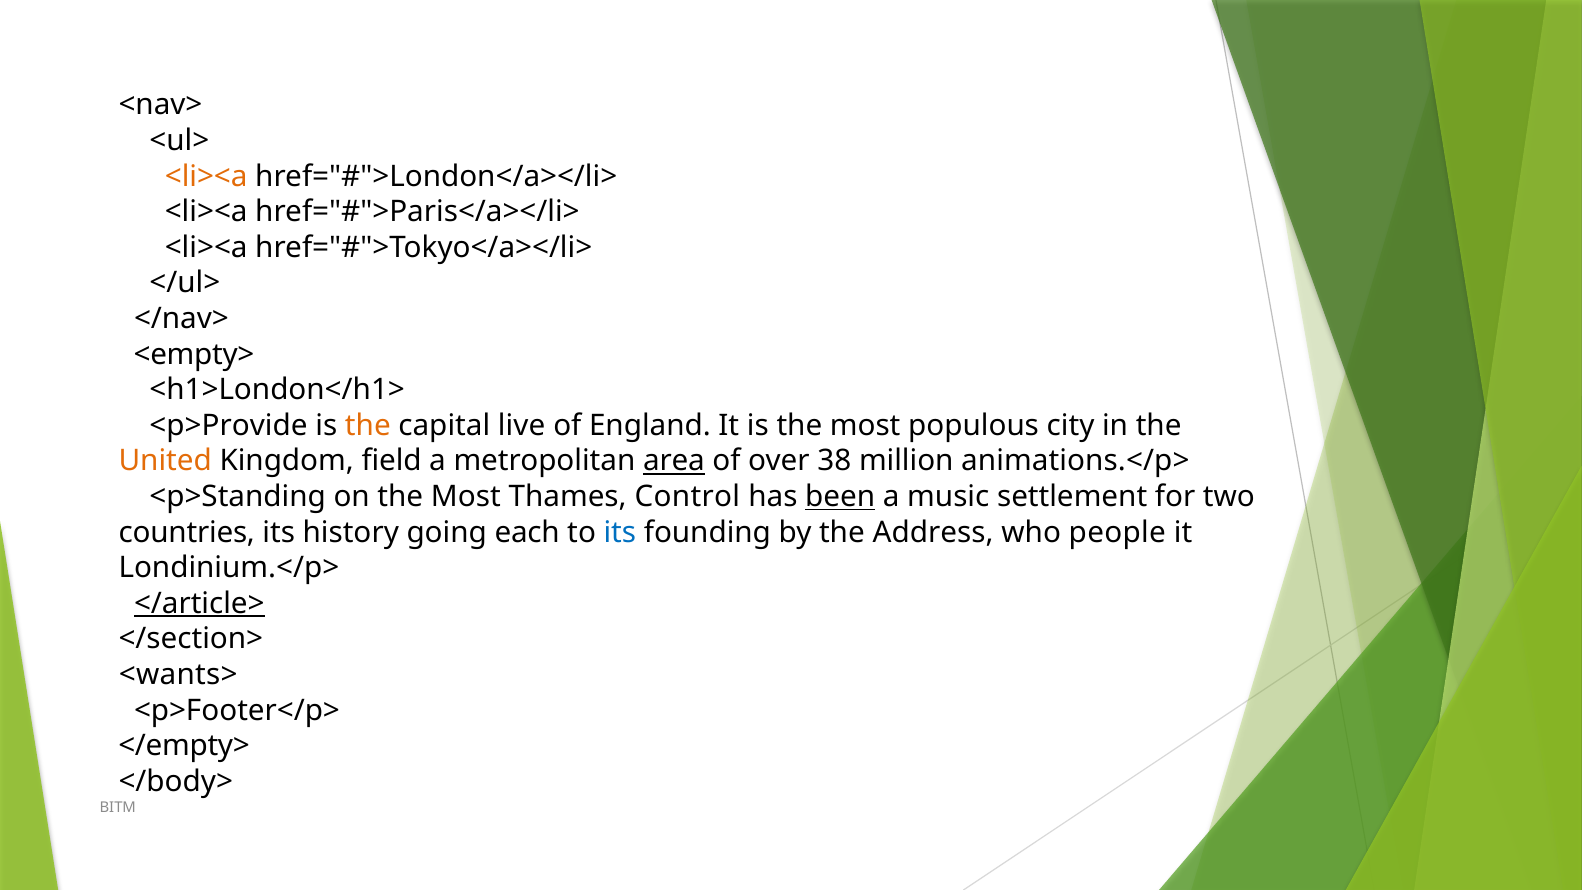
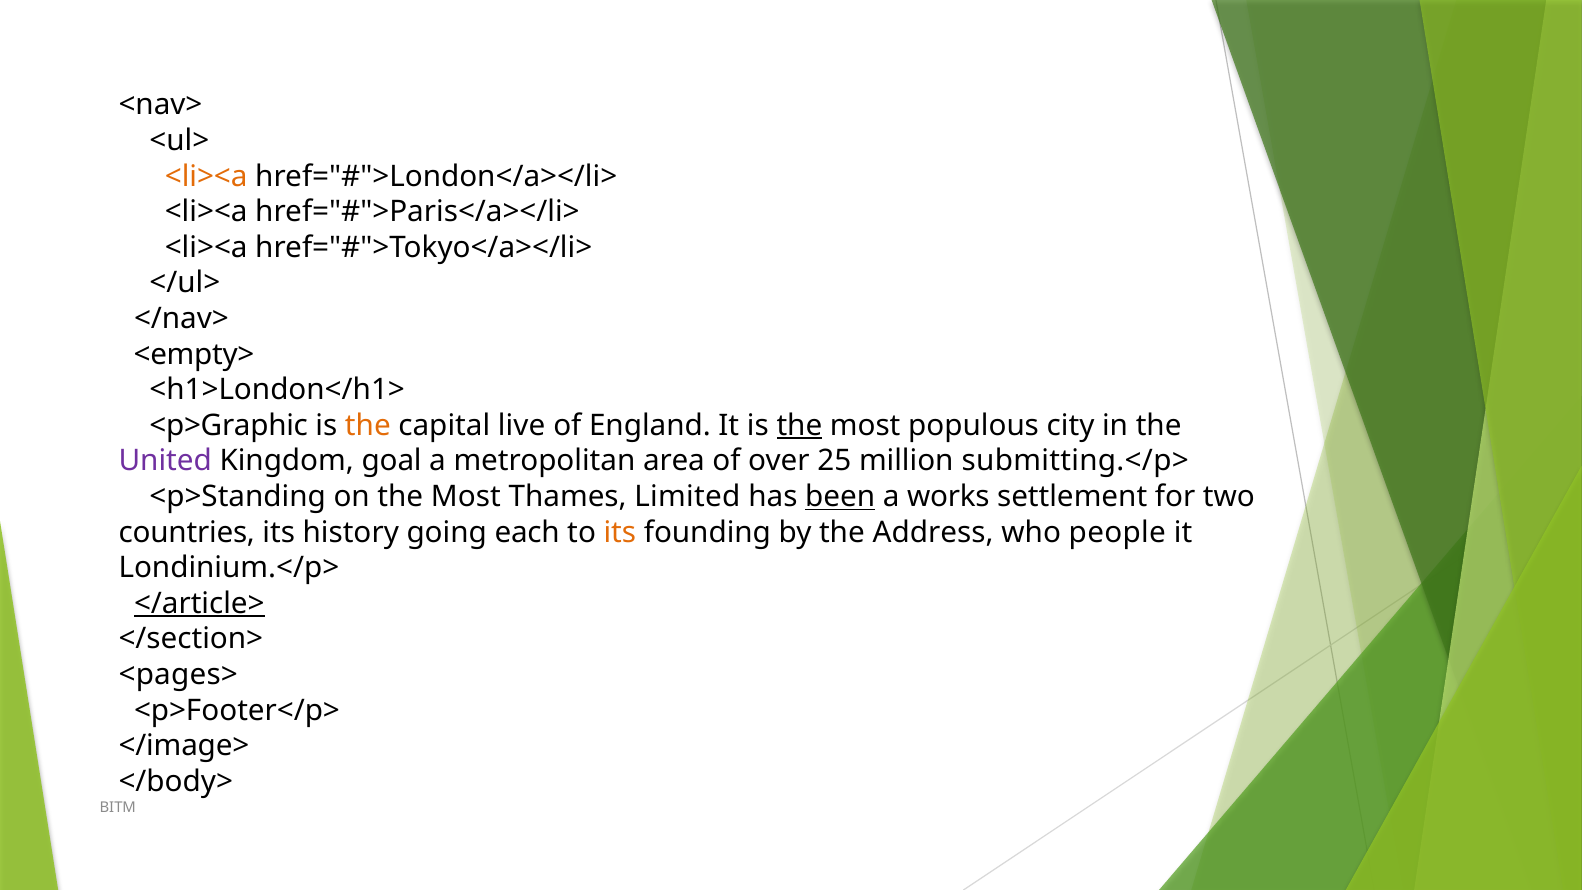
<p>Provide: <p>Provide -> <p>Graphic (229, 426)
the underline: none -> present (799, 426)
United colour: orange -> purple (165, 461)
field: field -> goal (392, 461)
area underline: present -> none (674, 461)
38: 38 -> 25 (834, 461)
animations.</p>: animations.</p> -> submitting.</p> (1075, 461)
Control: Control -> Limited (687, 497)
music: music -> works (948, 497)
its colour: blue -> orange (620, 532)
<wants>: <wants> -> <pages> (178, 675)
</empty>: </empty> -> </image> (184, 746)
